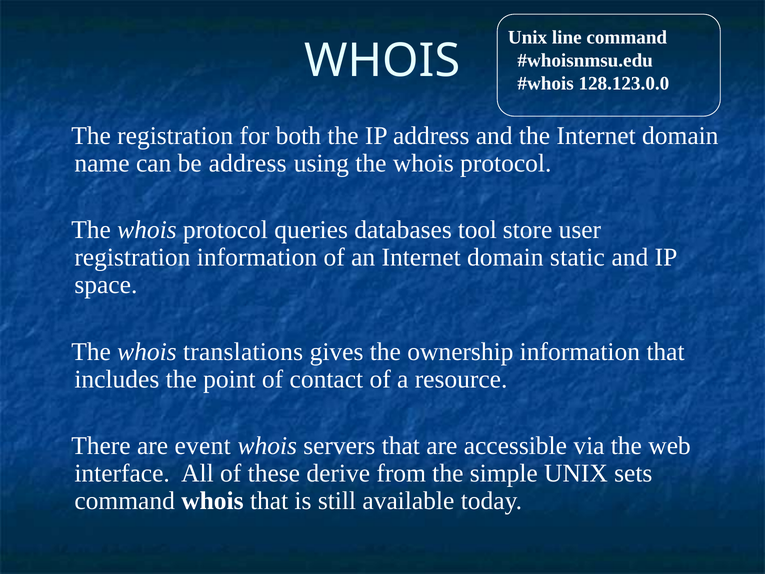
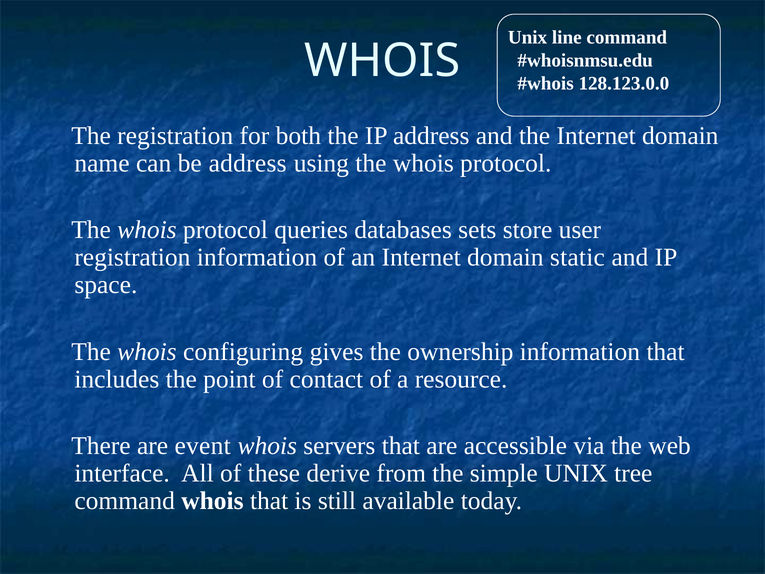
tool: tool -> sets (477, 230)
translations: translations -> configuring (243, 351)
sets: sets -> tree (633, 473)
